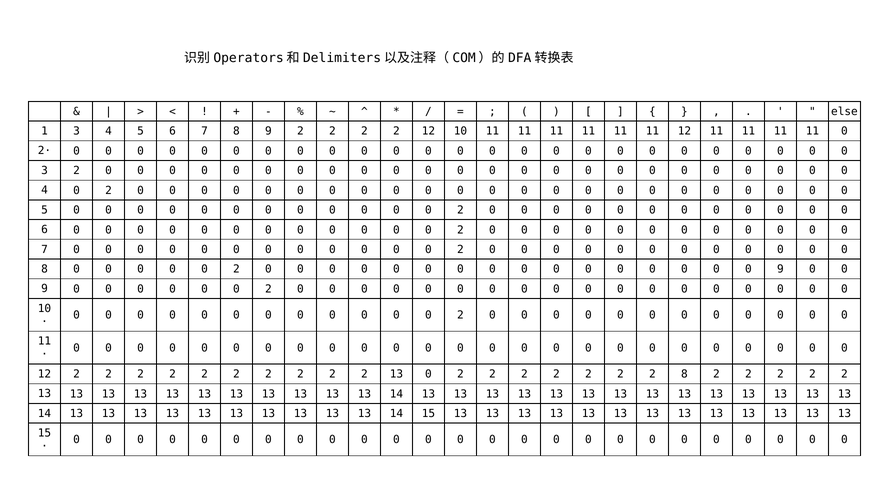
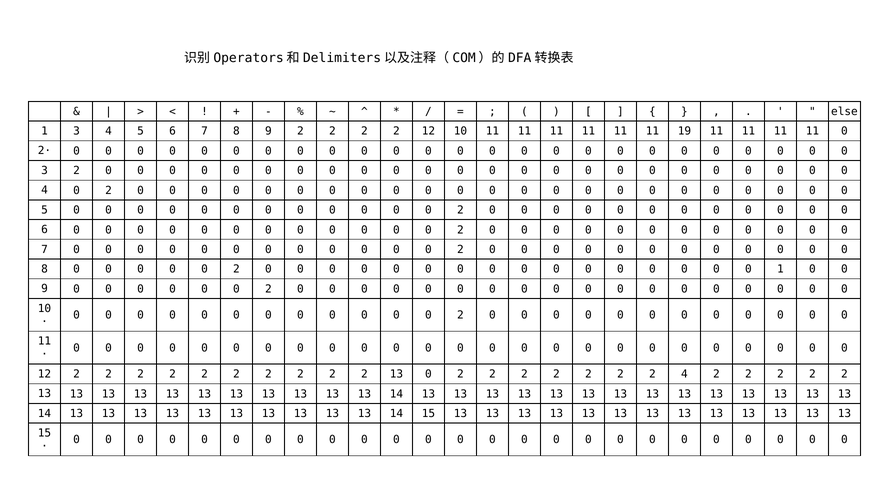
11 12: 12 -> 19 (684, 131)
0 0 0 9: 9 -> 1 (780, 269)
2 8: 8 -> 4 (684, 374)
